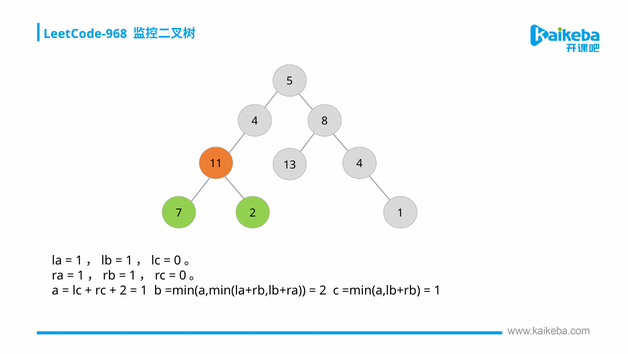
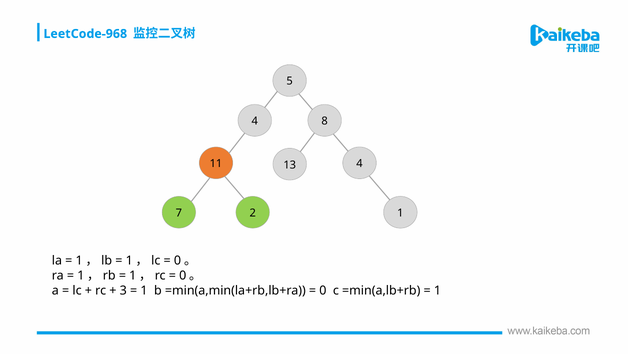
2: 2 -> 3 (123, 290)
2: 2 -> 0 (323, 290)
